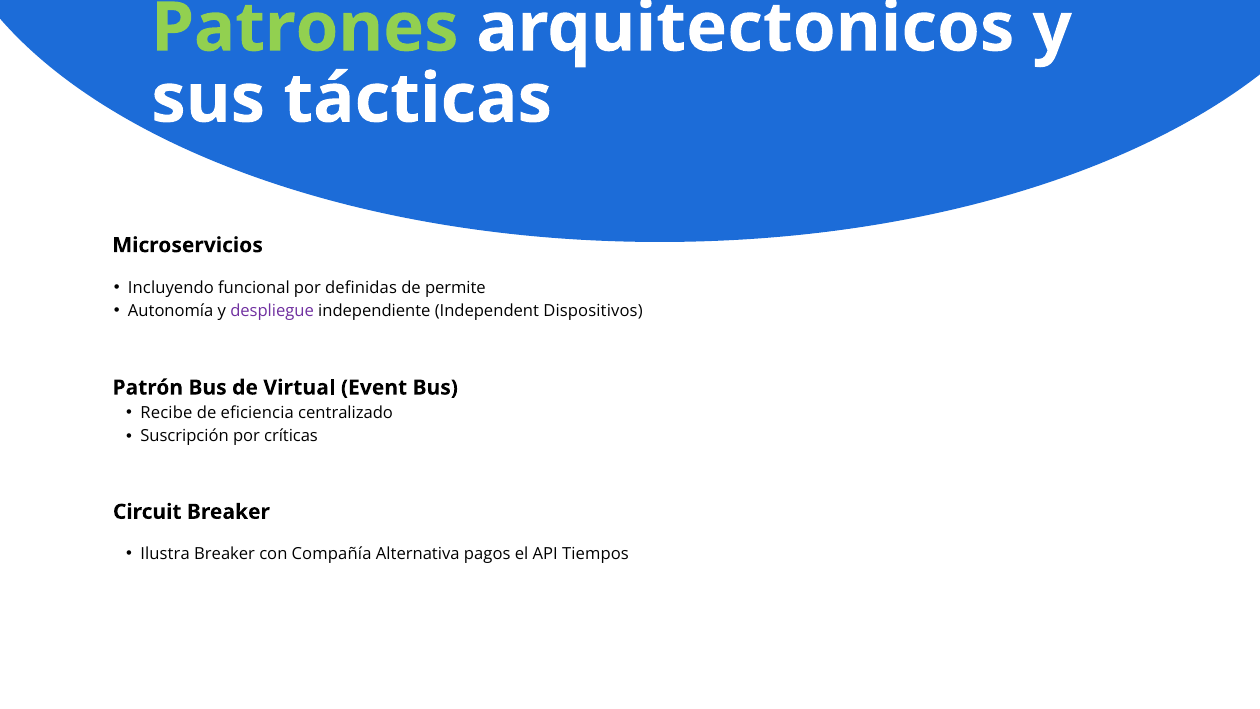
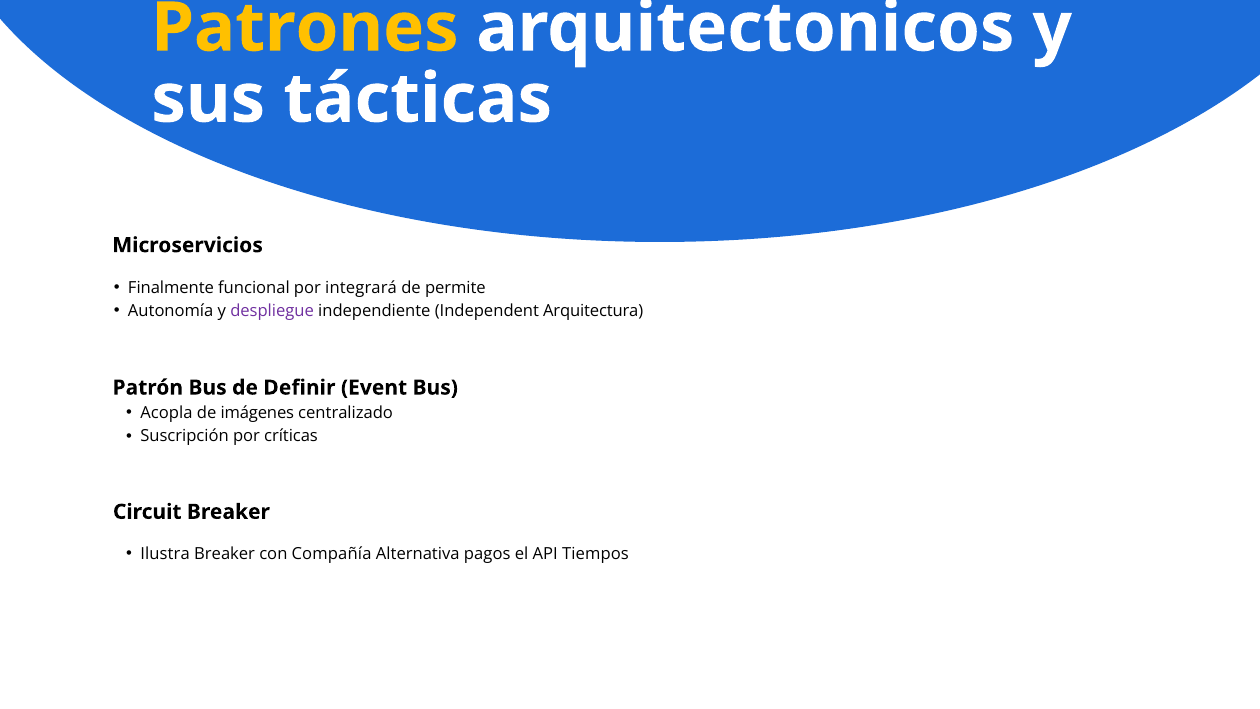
Patrones colour: light green -> yellow (305, 28)
Incluyendo: Incluyendo -> Finalmente (171, 288)
definidas: definidas -> integrará (361, 288)
Dispositivos: Dispositivos -> Arquitectura (593, 311)
Virtual: Virtual -> Definir (299, 388)
Recibe: Recibe -> Acopla (166, 413)
eficiencia: eficiencia -> imágenes (257, 413)
